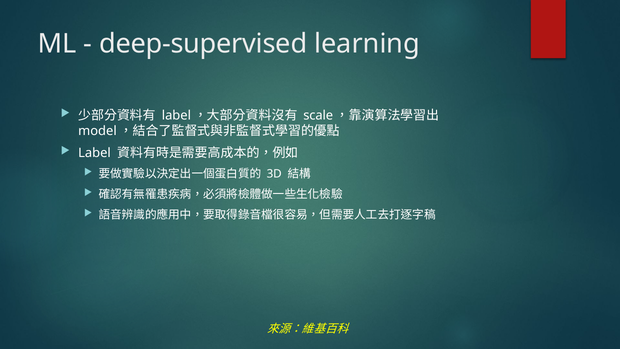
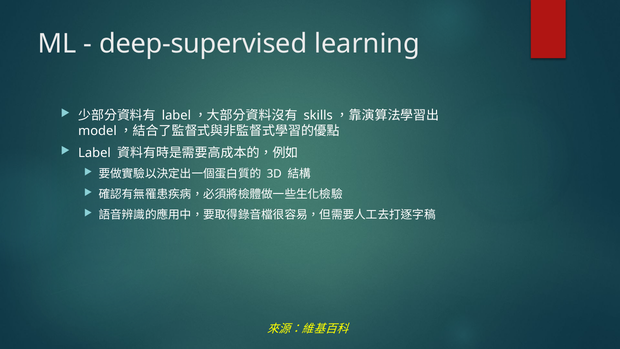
scale: scale -> skills (318, 115)
